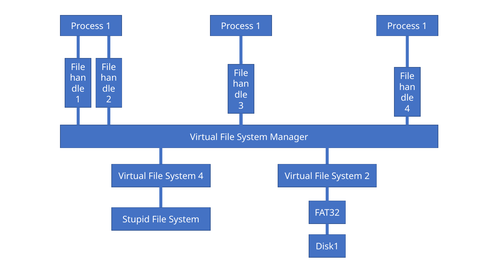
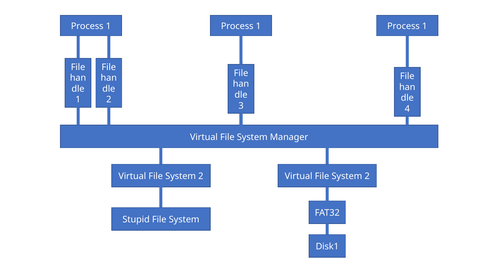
4: 4 -> 2 (201, 176)
